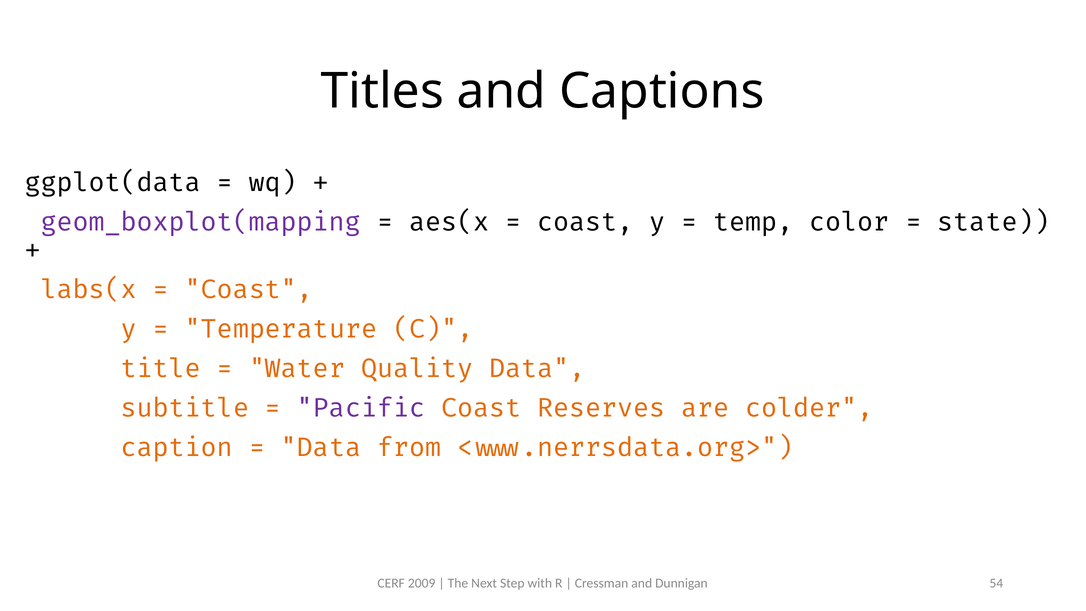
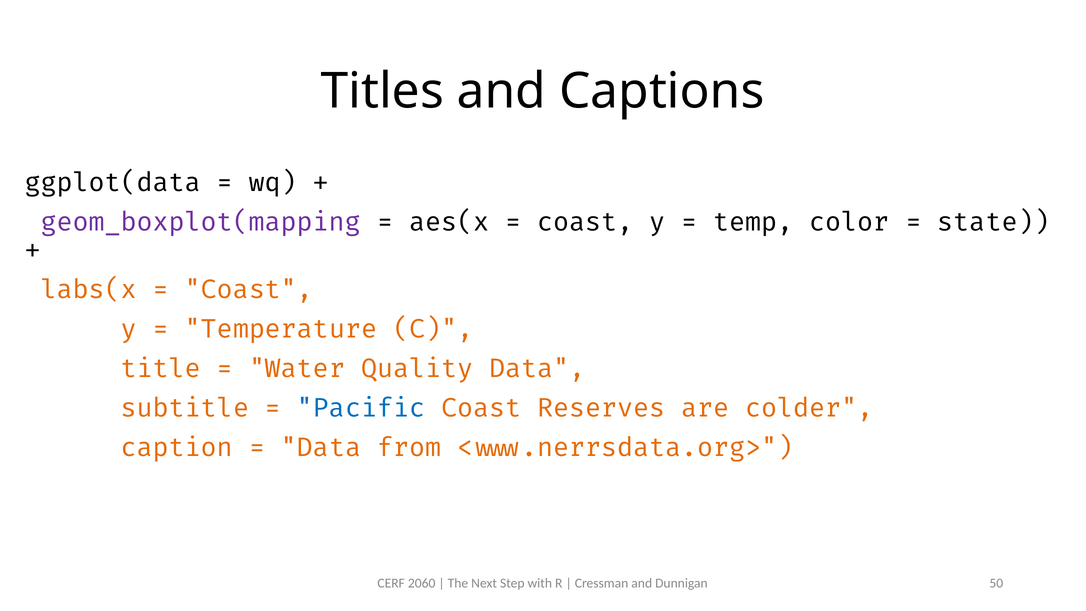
Pacific colour: purple -> blue (361, 408)
2009: 2009 -> 2060 (422, 583)
54: 54 -> 50 (996, 583)
